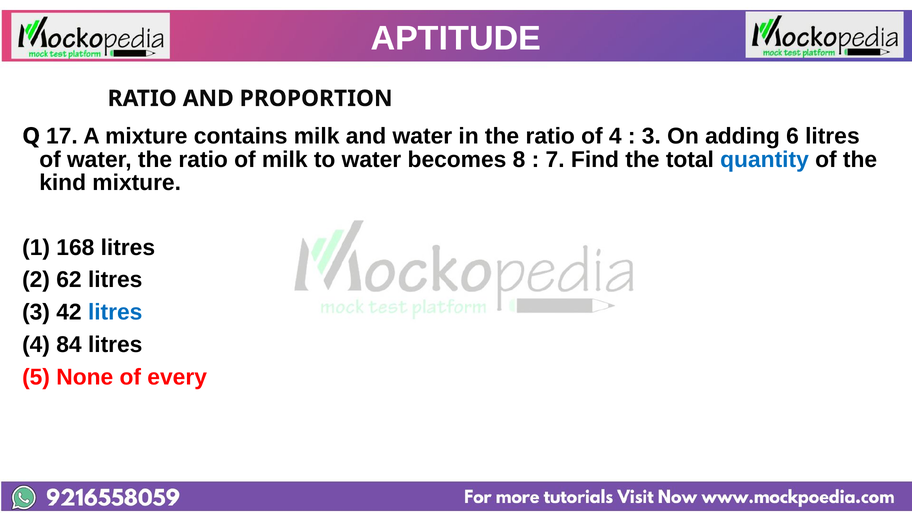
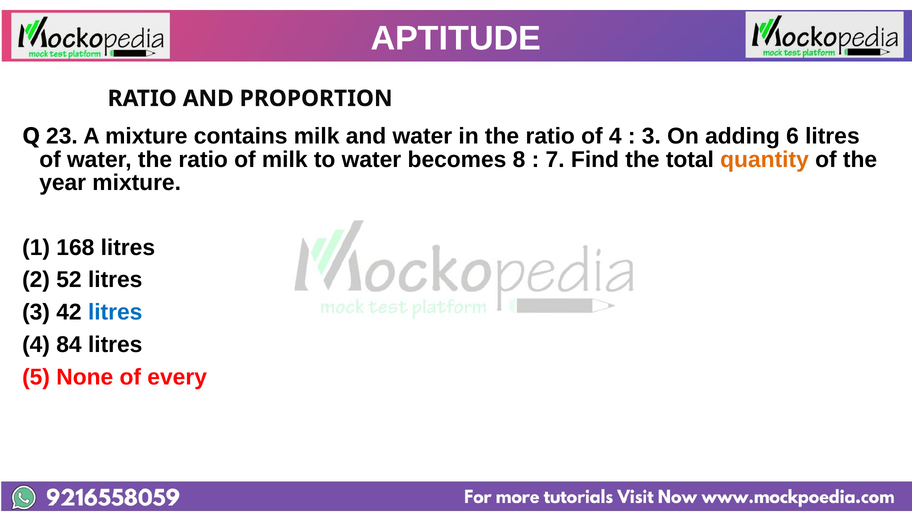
17: 17 -> 23 (62, 136)
quantity colour: blue -> orange (765, 160)
kind: kind -> year (63, 183)
62: 62 -> 52 (69, 280)
